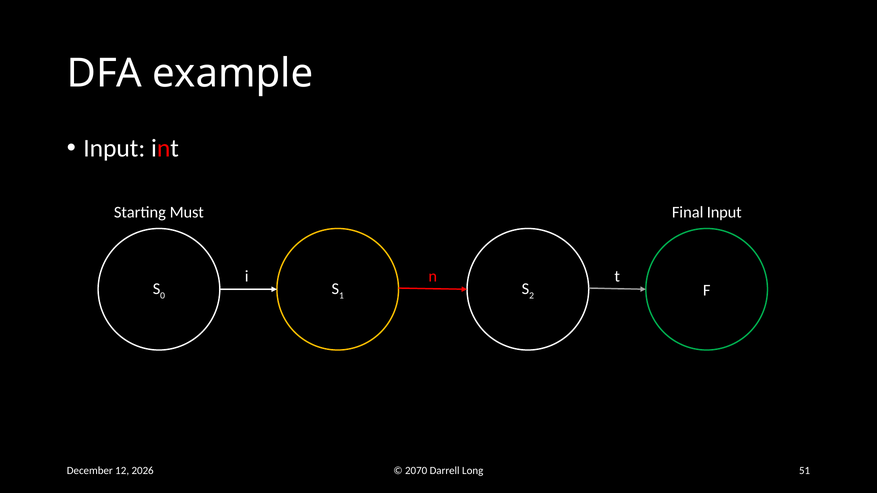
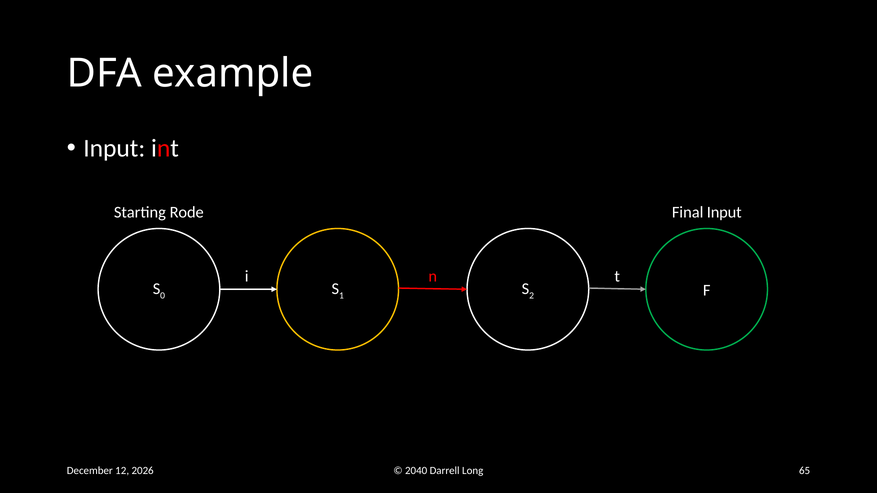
Must: Must -> Rode (187, 213)
2070: 2070 -> 2040 (416, 471)
51: 51 -> 65 (805, 471)
